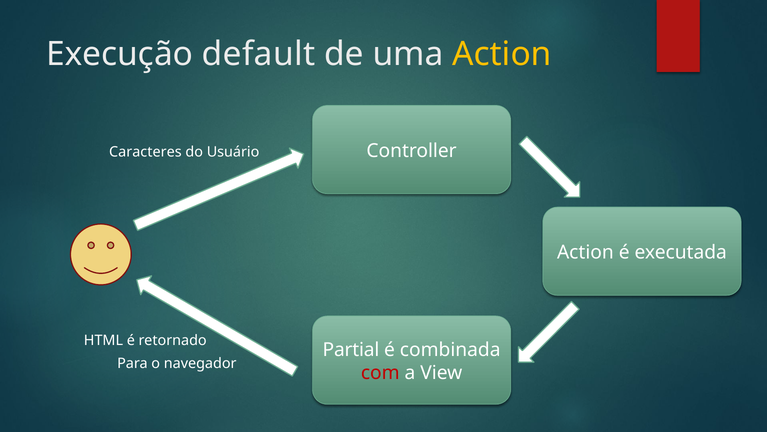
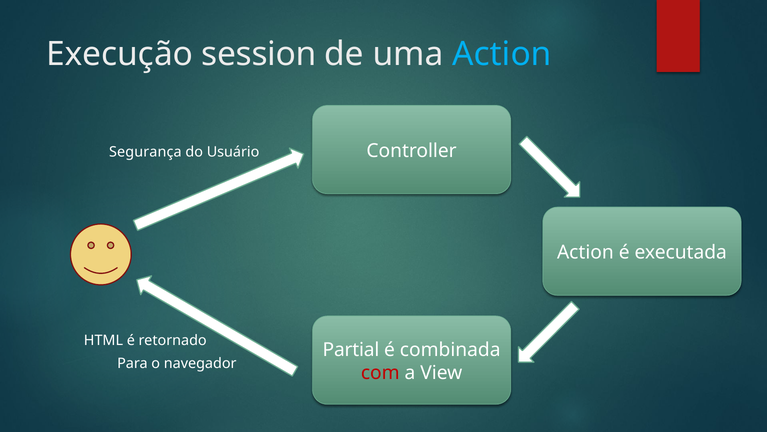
default: default -> session (259, 54)
Action colour: yellow -> light blue (502, 54)
Caracteres: Caracteres -> Segurança (145, 152)
